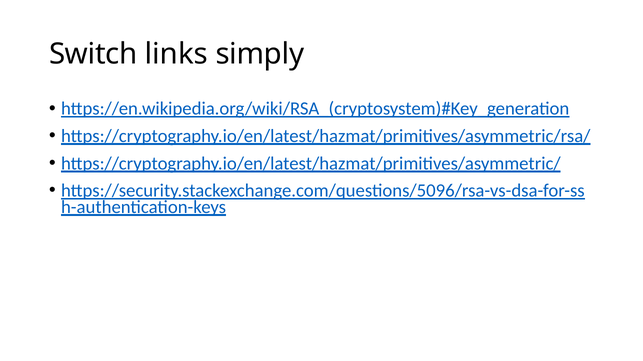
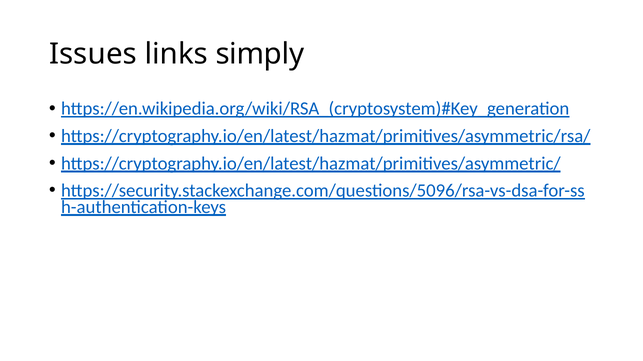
Switch: Switch -> Issues (93, 54)
